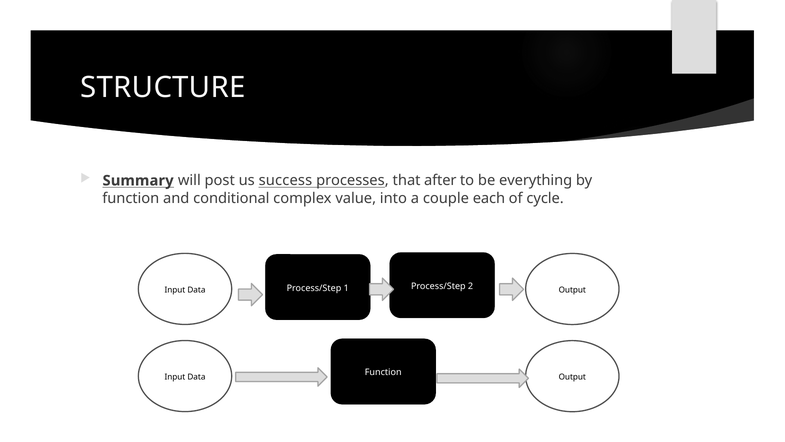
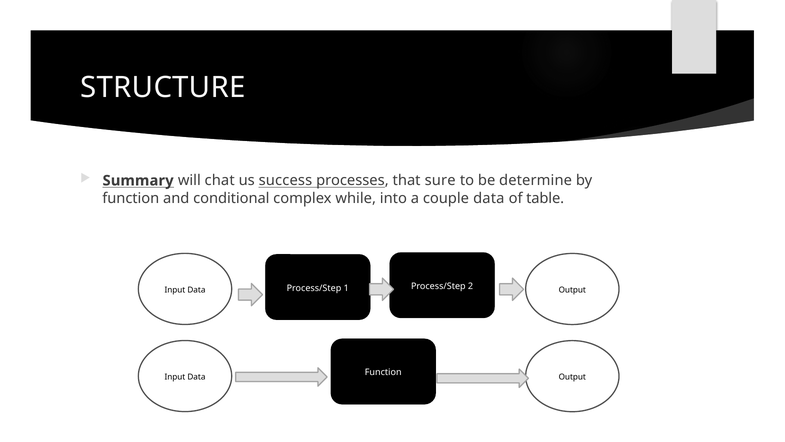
post: post -> chat (220, 180)
after: after -> sure (440, 180)
everything: everything -> determine (536, 180)
value: value -> while (356, 198)
couple each: each -> data (489, 198)
cycle: cycle -> table (545, 198)
